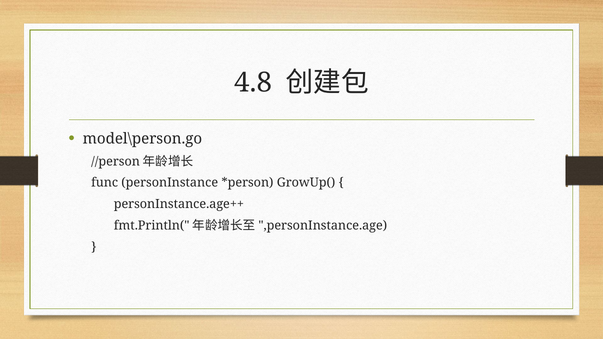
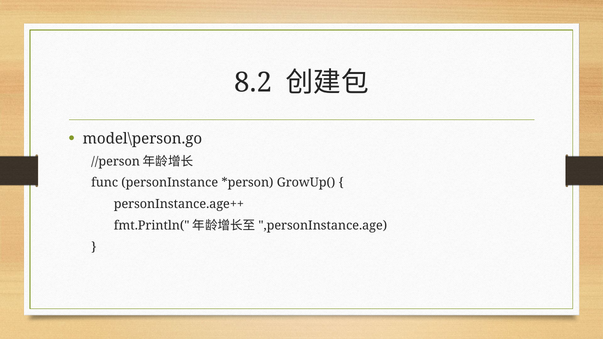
4.8: 4.8 -> 8.2 (253, 83)
